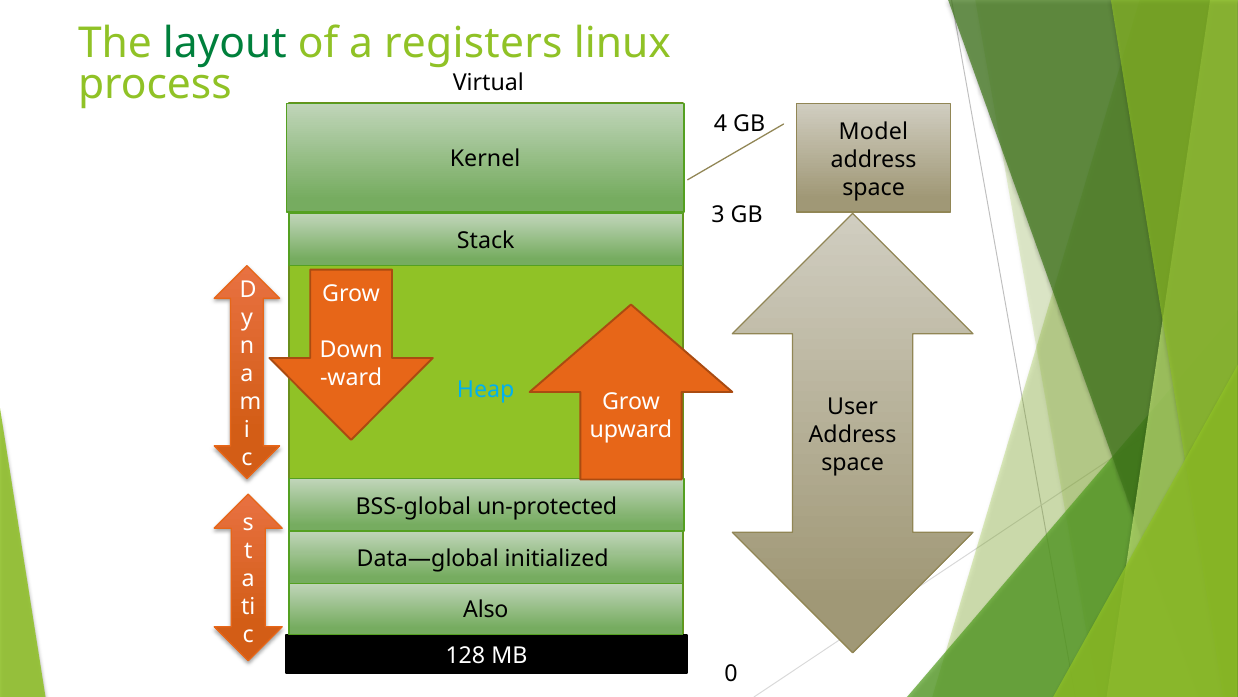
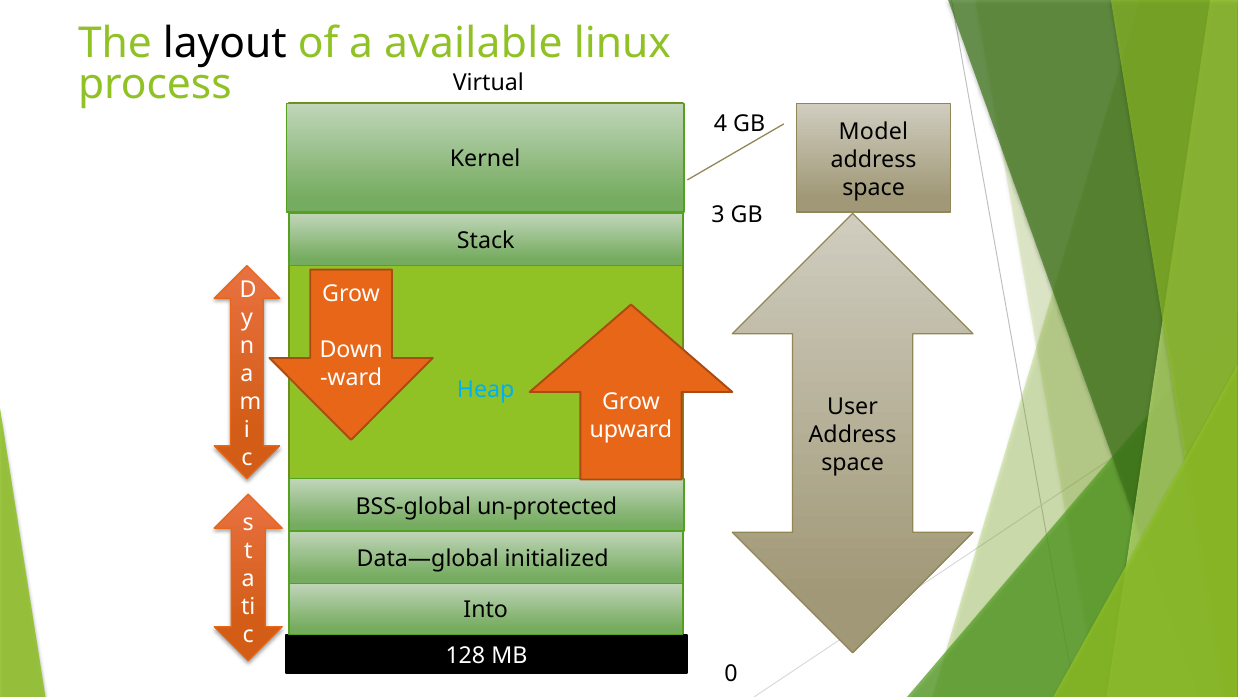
layout colour: green -> black (225, 43)
registers: registers -> available (473, 43)
Also: Also -> Into (486, 610)
